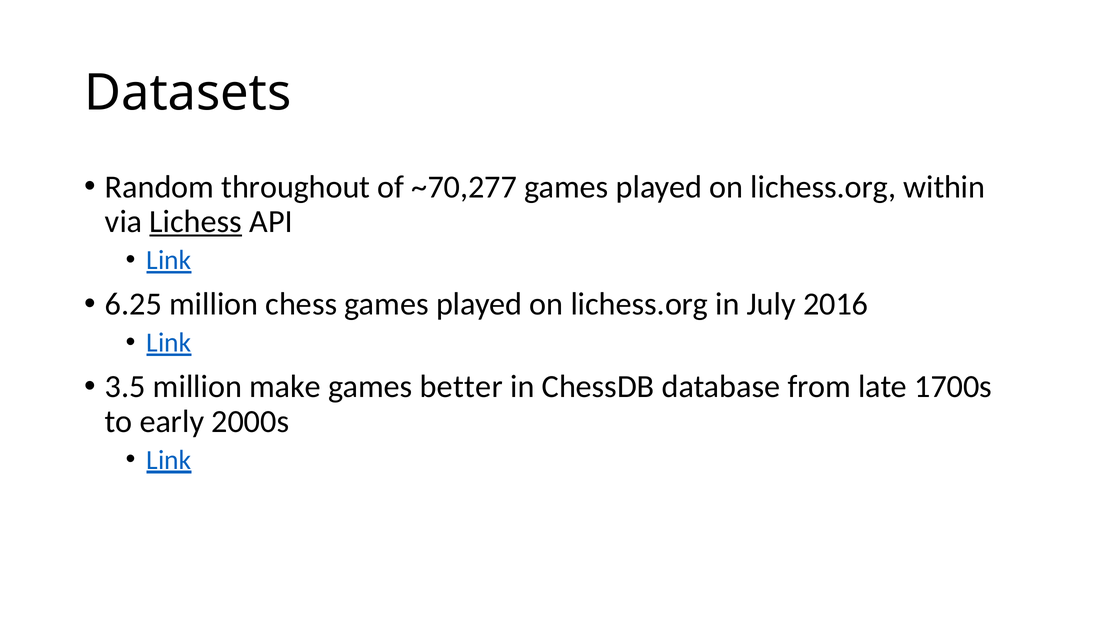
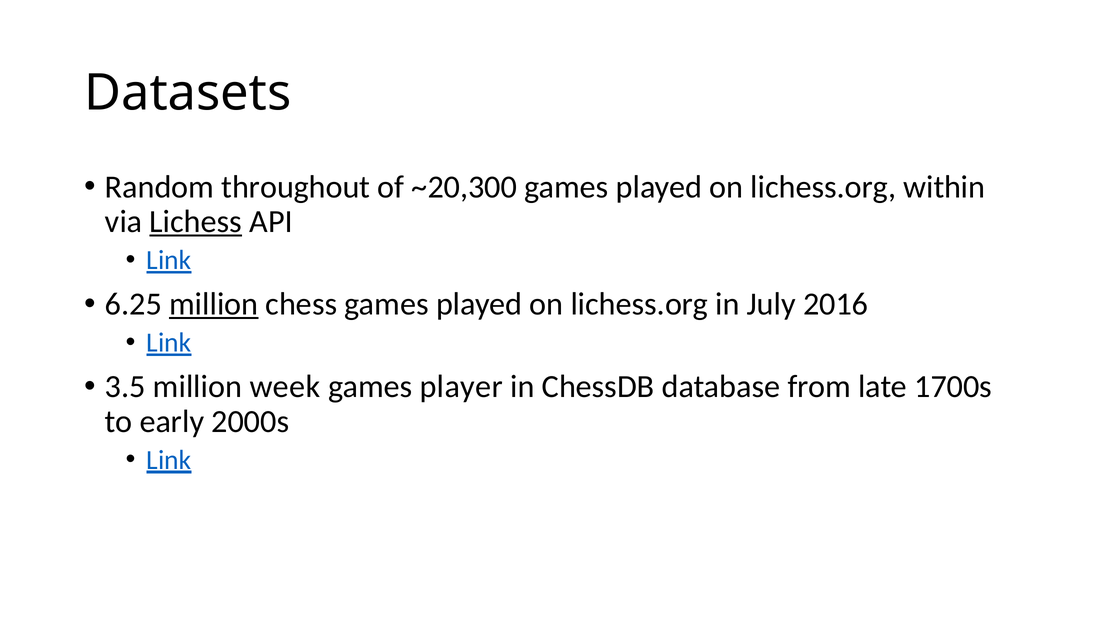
~70,277: ~70,277 -> ~20,300 (464, 187)
million underline: none -> present (214, 304)
make: make -> week (285, 386)
better: better -> player (461, 386)
